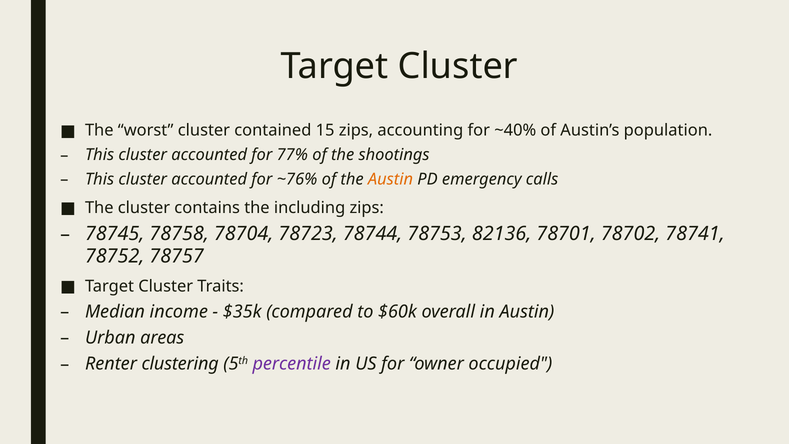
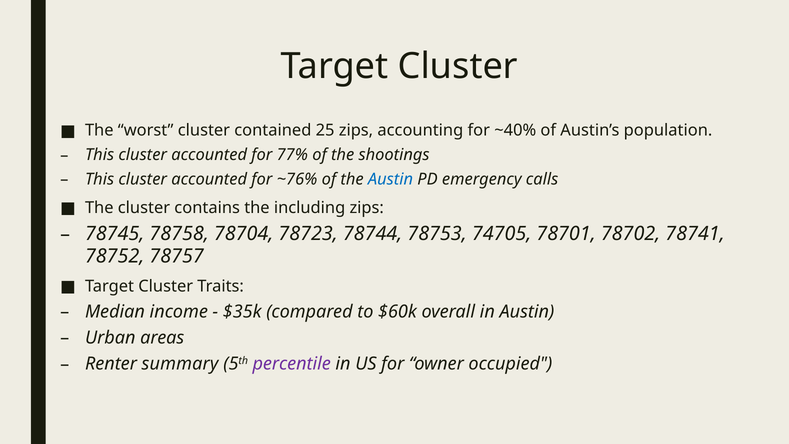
15: 15 -> 25 (325, 131)
Austin colour: orange -> blue (390, 179)
82136: 82136 -> 74705 (502, 234)
clustering: clustering -> summary (180, 364)
